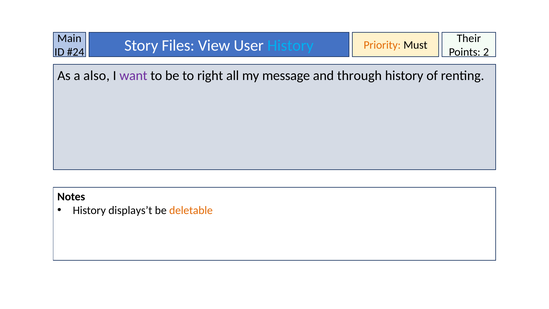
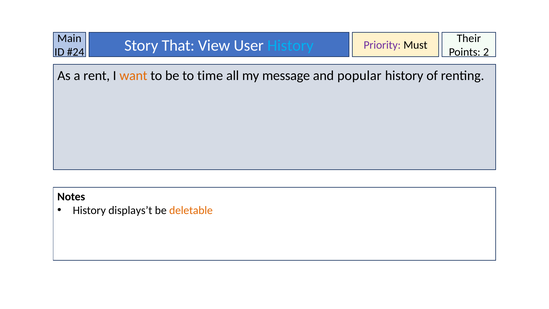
Priority colour: orange -> purple (382, 45)
Files: Files -> That (178, 46)
also: also -> rent (97, 76)
want colour: purple -> orange (133, 76)
right: right -> time (210, 76)
through: through -> popular (359, 76)
